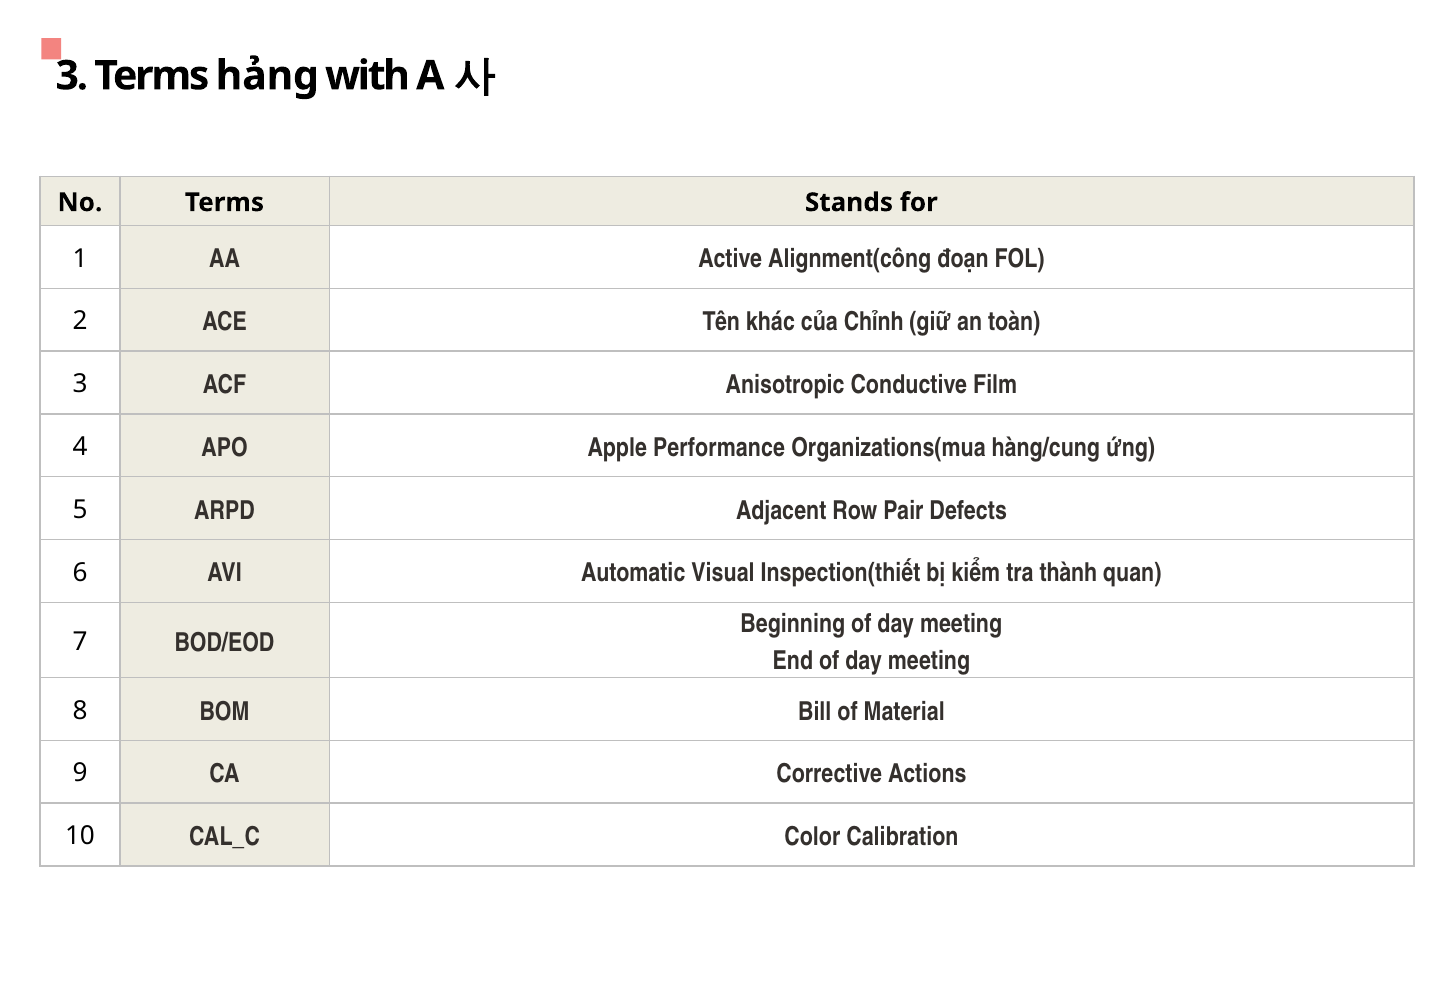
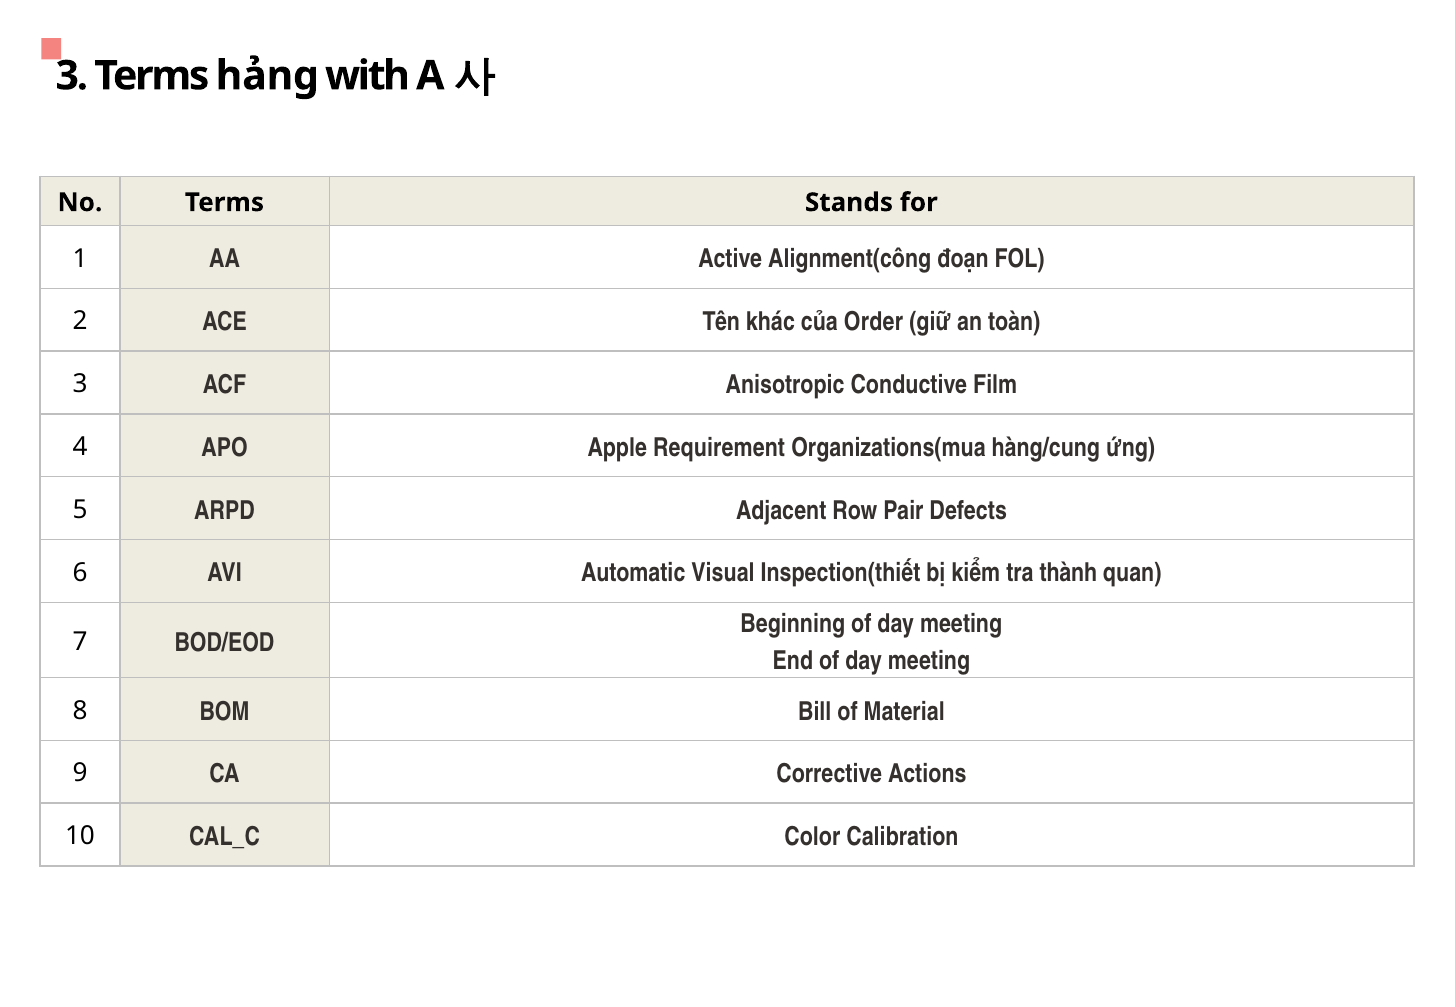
Chỉnh: Chỉnh -> Order (874, 322)
Performance: Performance -> Requirement (719, 448)
